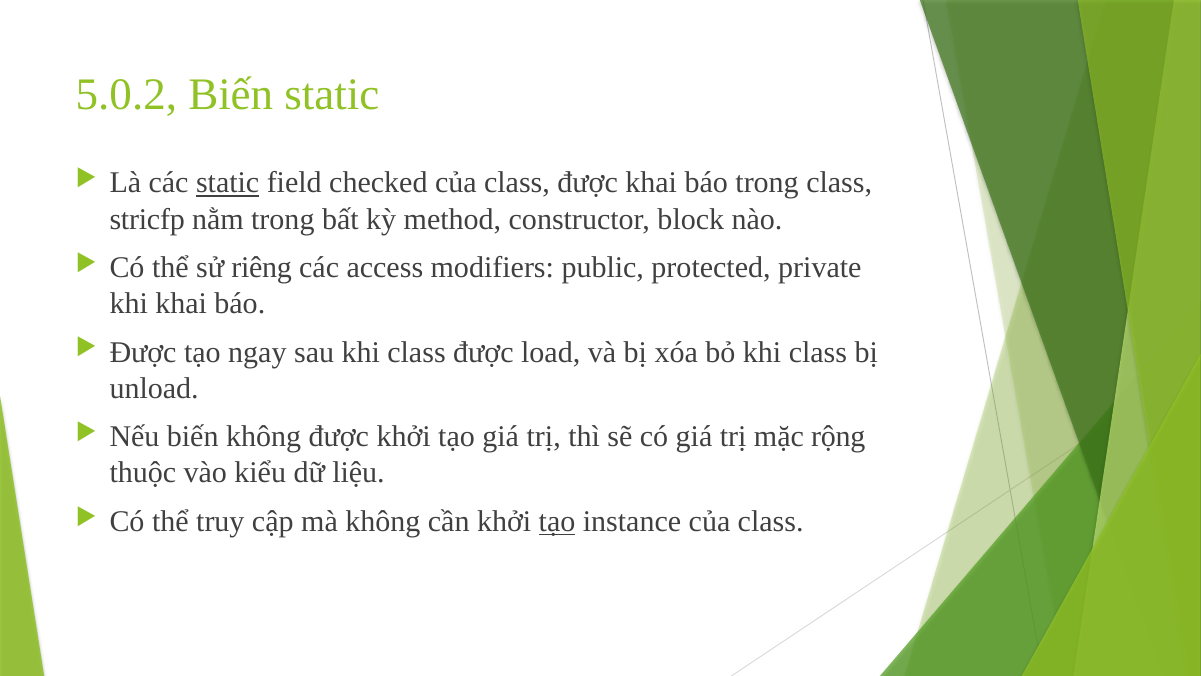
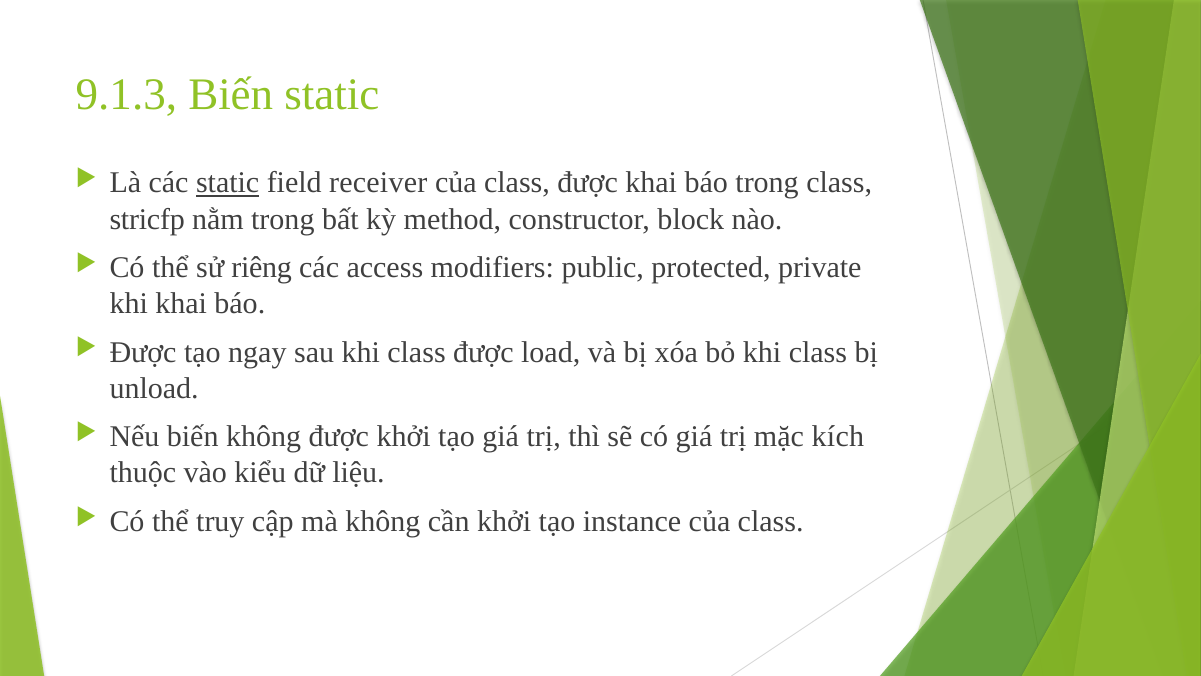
5.0.2: 5.0.2 -> 9.1.3 (126, 95)
checked: checked -> receiver (378, 183)
rộng: rộng -> kích (838, 437)
tạo underline: present -> none (557, 521)
